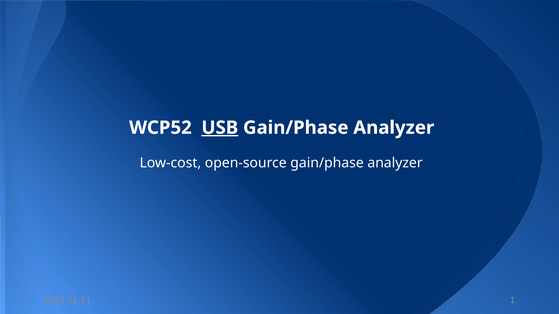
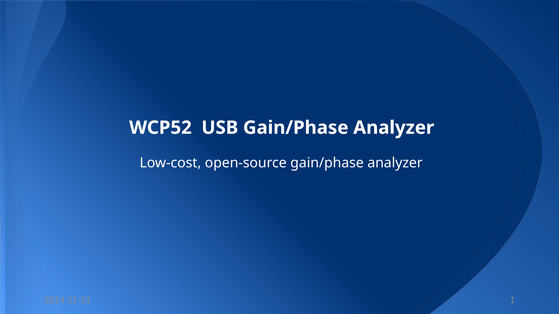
USB underline: present -> none (220, 128)
